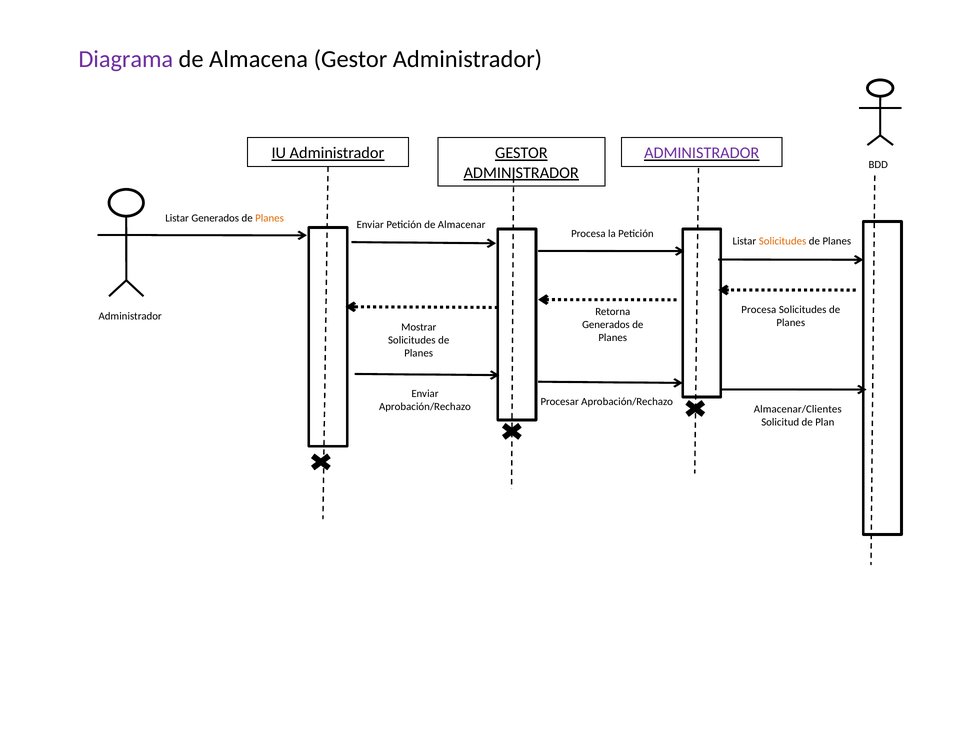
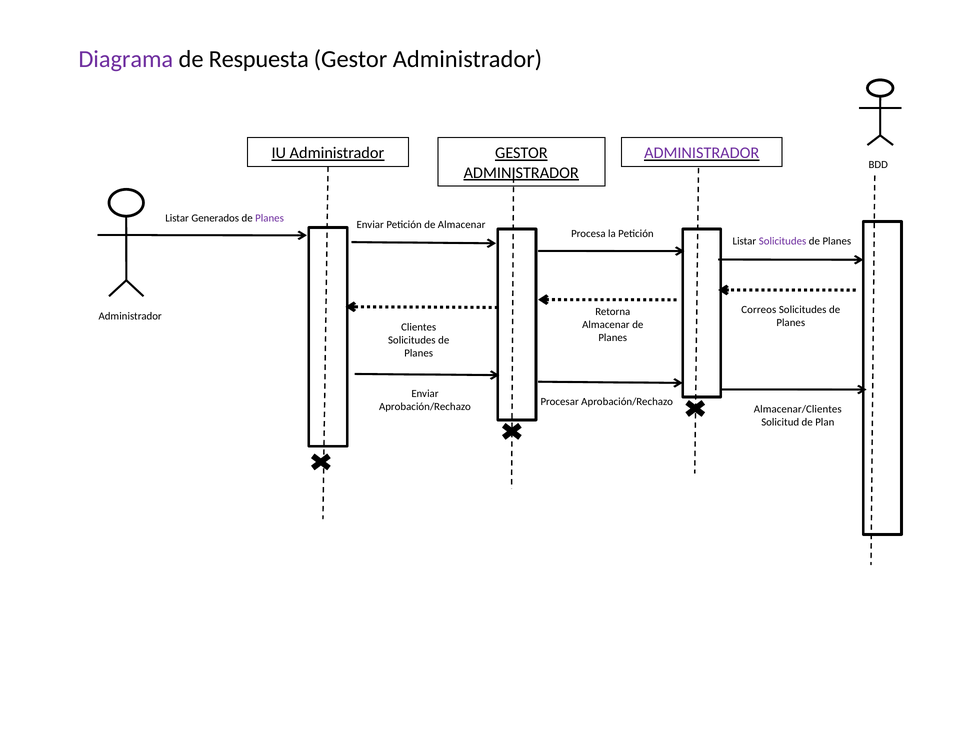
Almacena: Almacena -> Respuesta (259, 59)
Planes colour: orange -> purple (270, 218)
Solicitudes colour: orange -> purple (783, 241)
Procesa: Procesa -> Correos (759, 310)
Generados: Generados -> Almacenar (606, 325)
Mostrar: Mostrar -> Clientes (419, 327)
